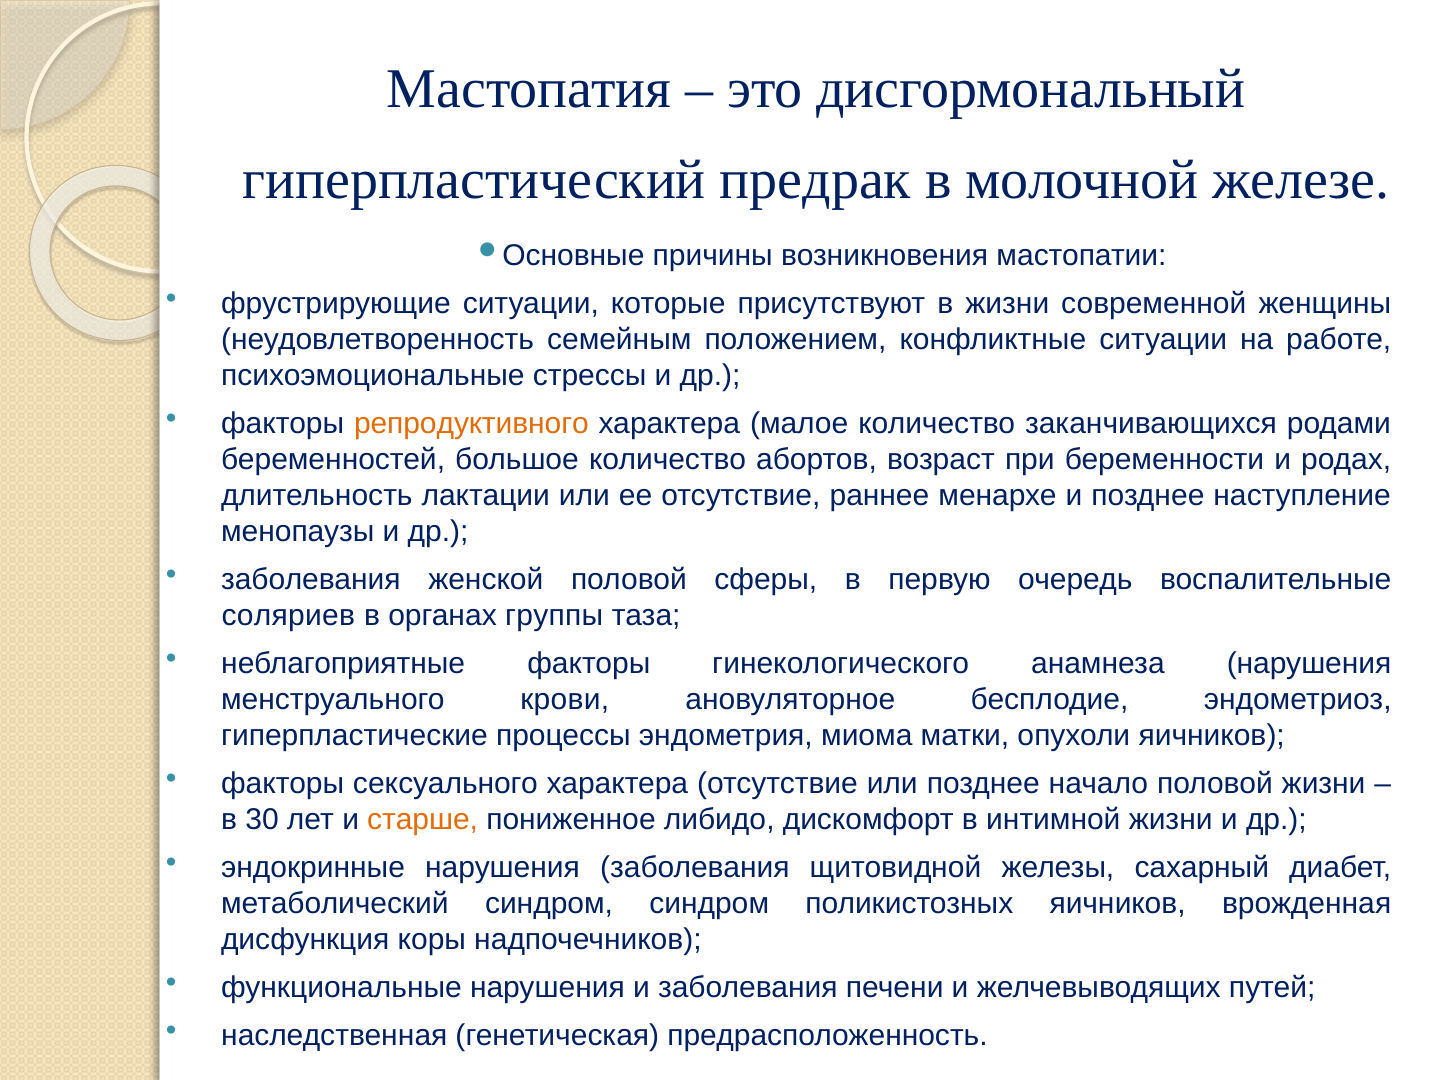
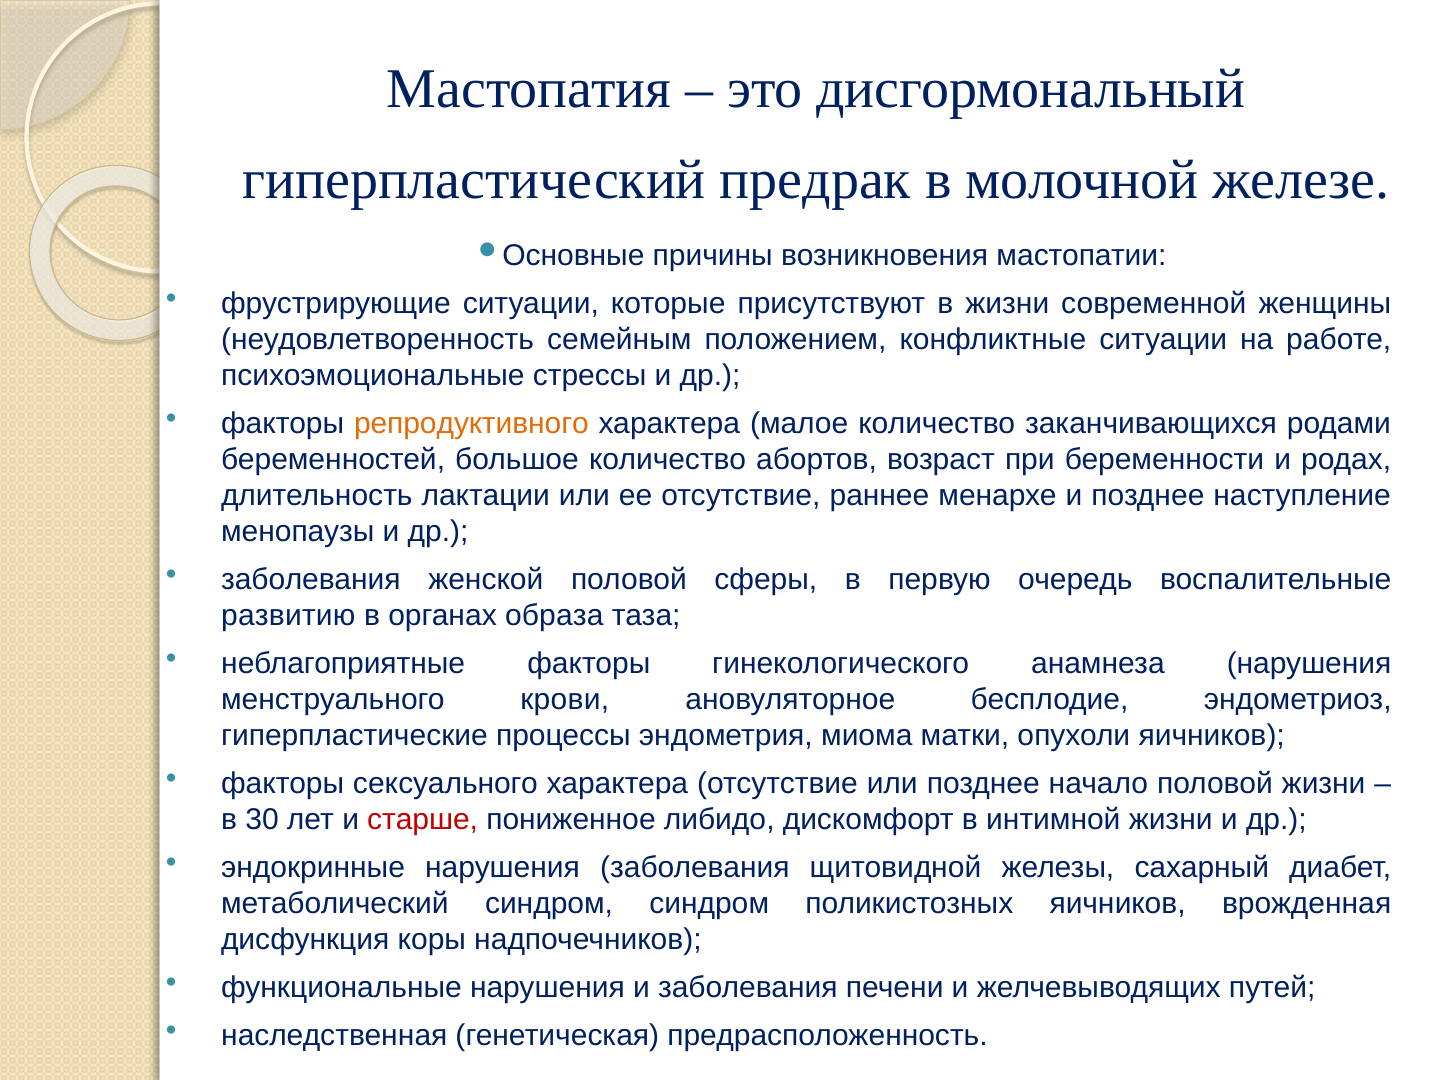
соляриев: соляриев -> развитию (288, 615)
группы: группы -> образа (554, 615)
старше colour: orange -> red (423, 819)
